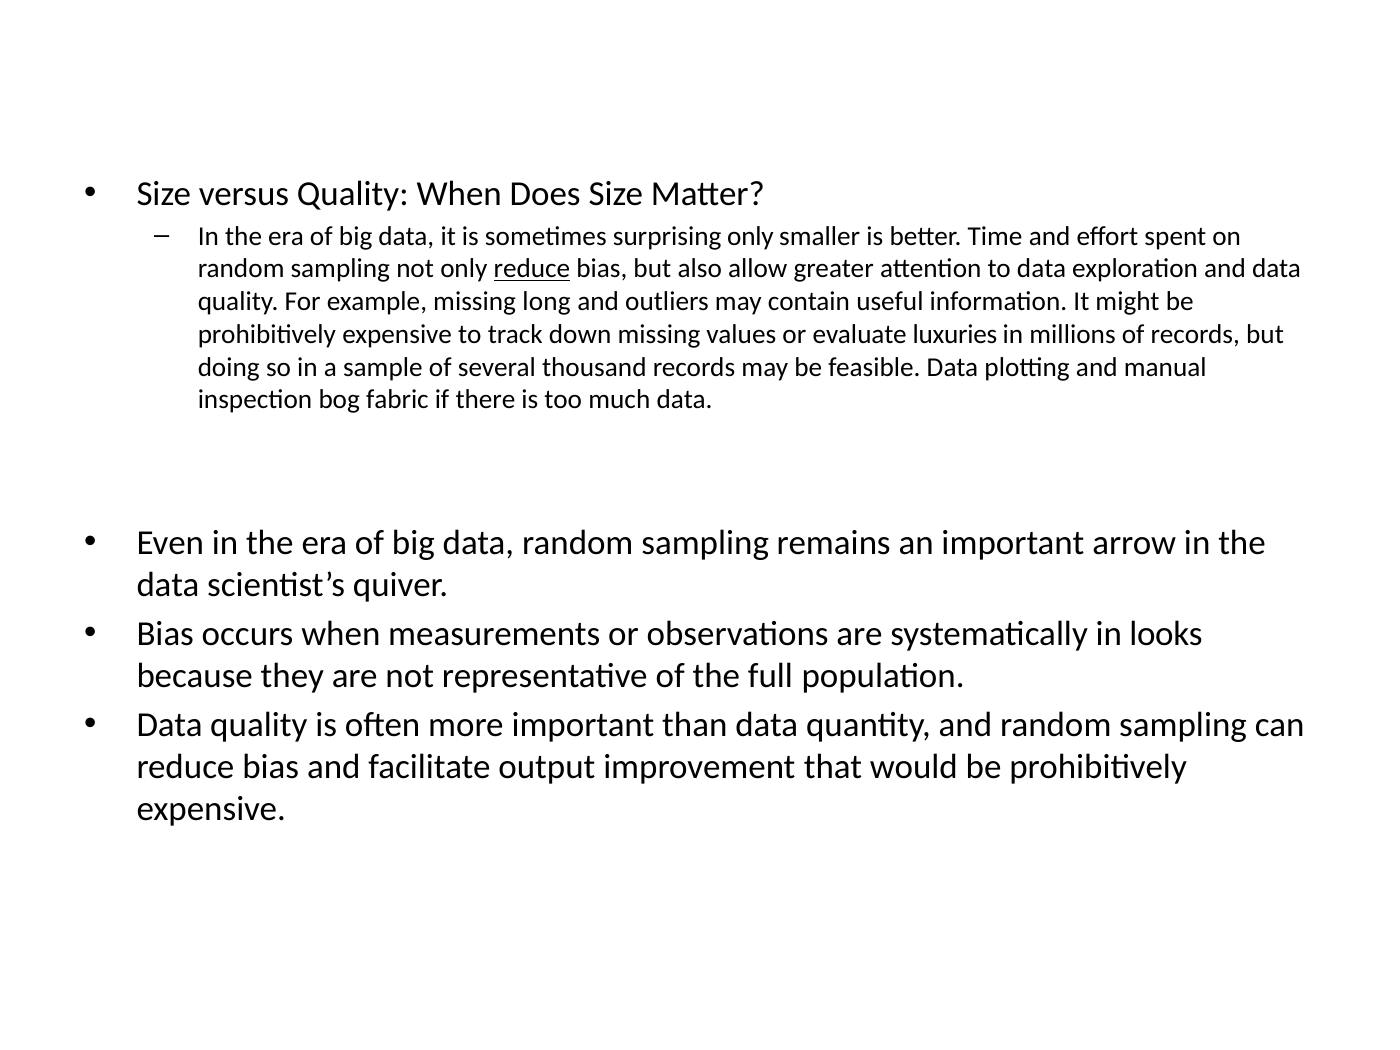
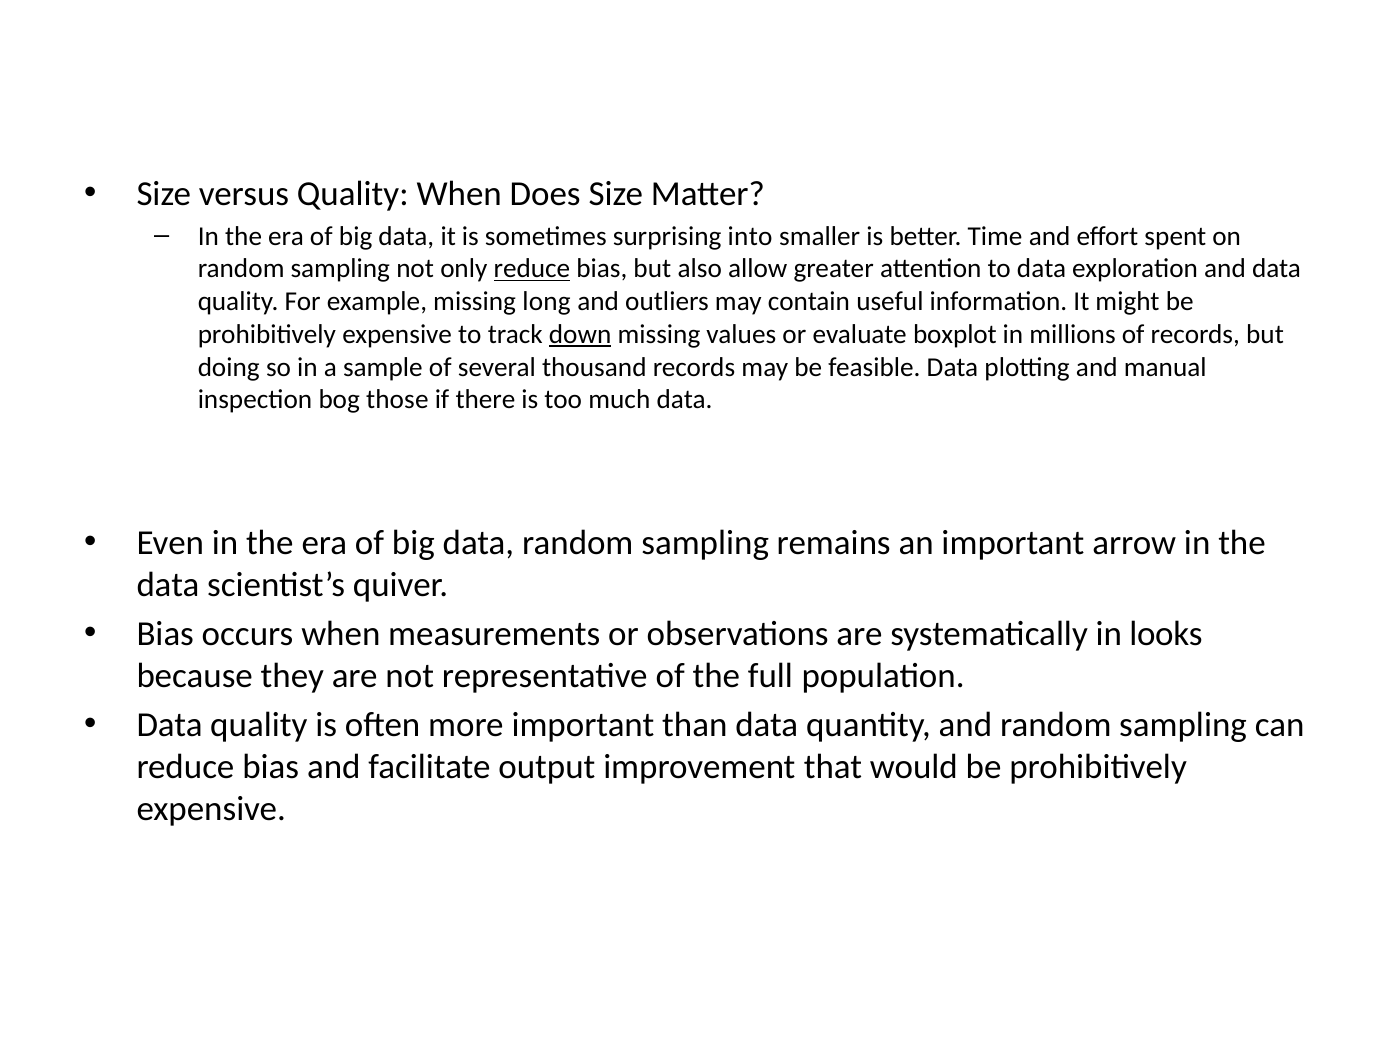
surprising only: only -> into (750, 236)
down underline: none -> present (580, 334)
luxuries: luxuries -> boxplot (955, 334)
fabric: fabric -> those (397, 400)
